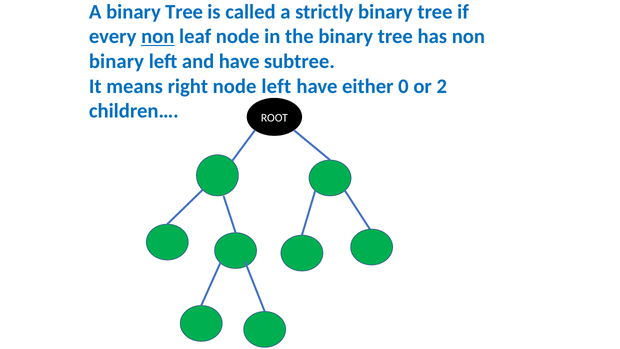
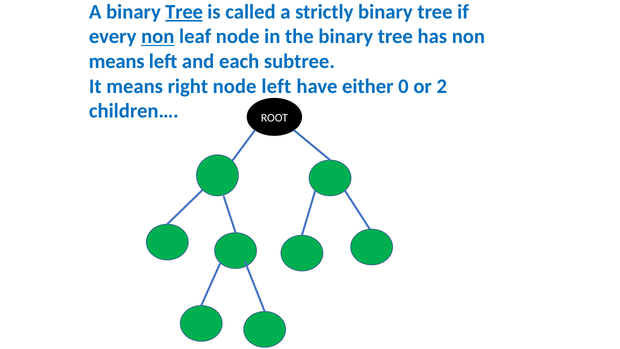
Tree underline: none -> present (184, 12)
binary: binary -> means (117, 61)
and have: have -> each (239, 61)
